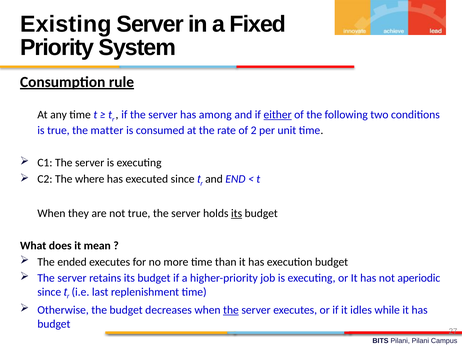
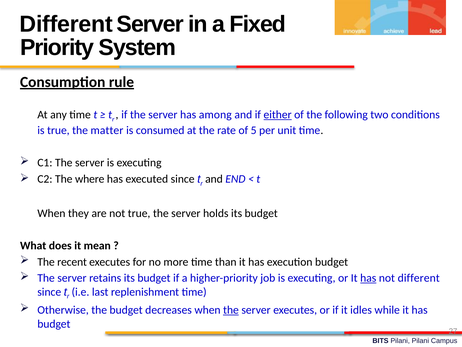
Existing: Existing -> Different (66, 24)
2: 2 -> 5 (254, 130)
its underline: present -> none (237, 213)
ended: ended -> recent (72, 262)
has underline: none -> present (368, 278)
not aperiodic: aperiodic -> different (419, 278)
